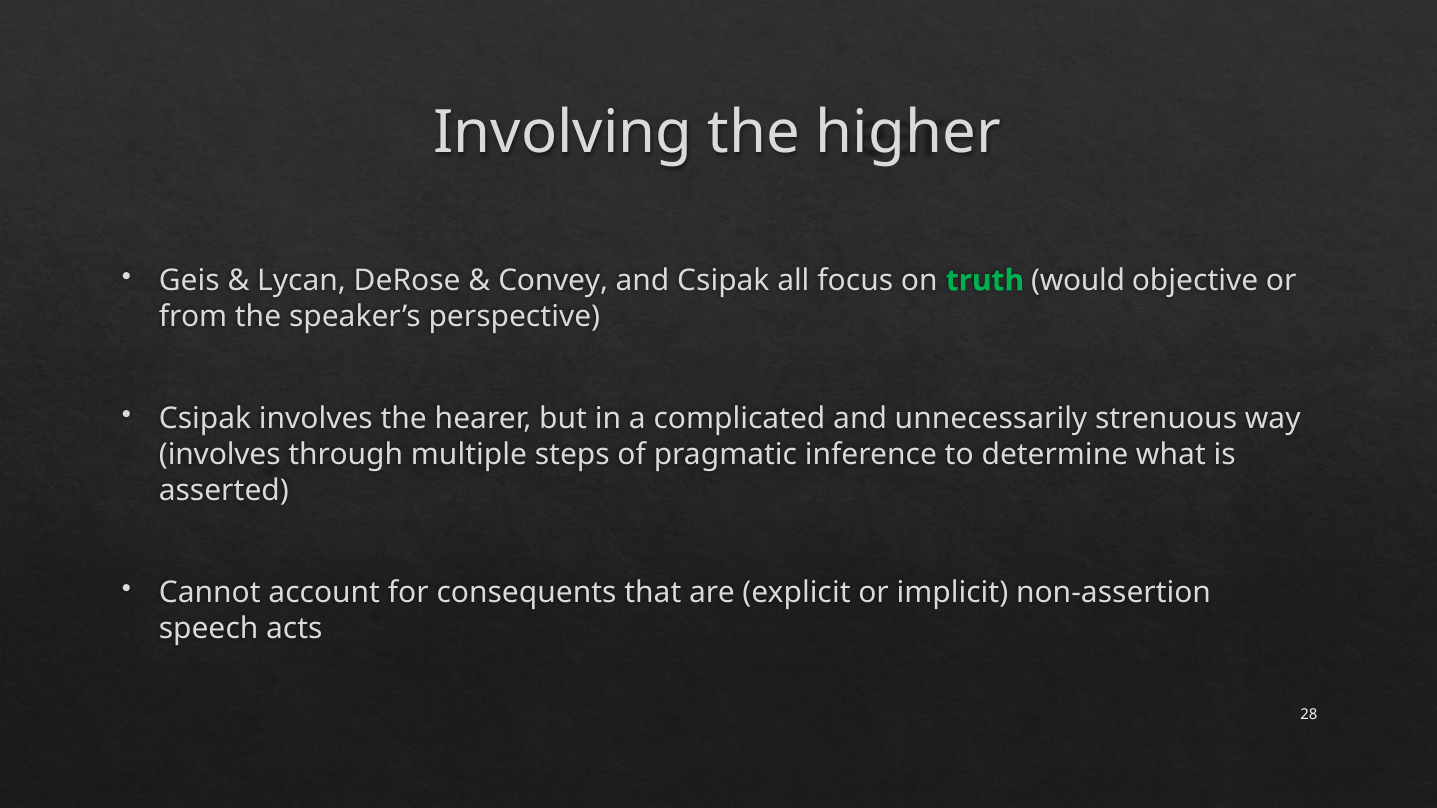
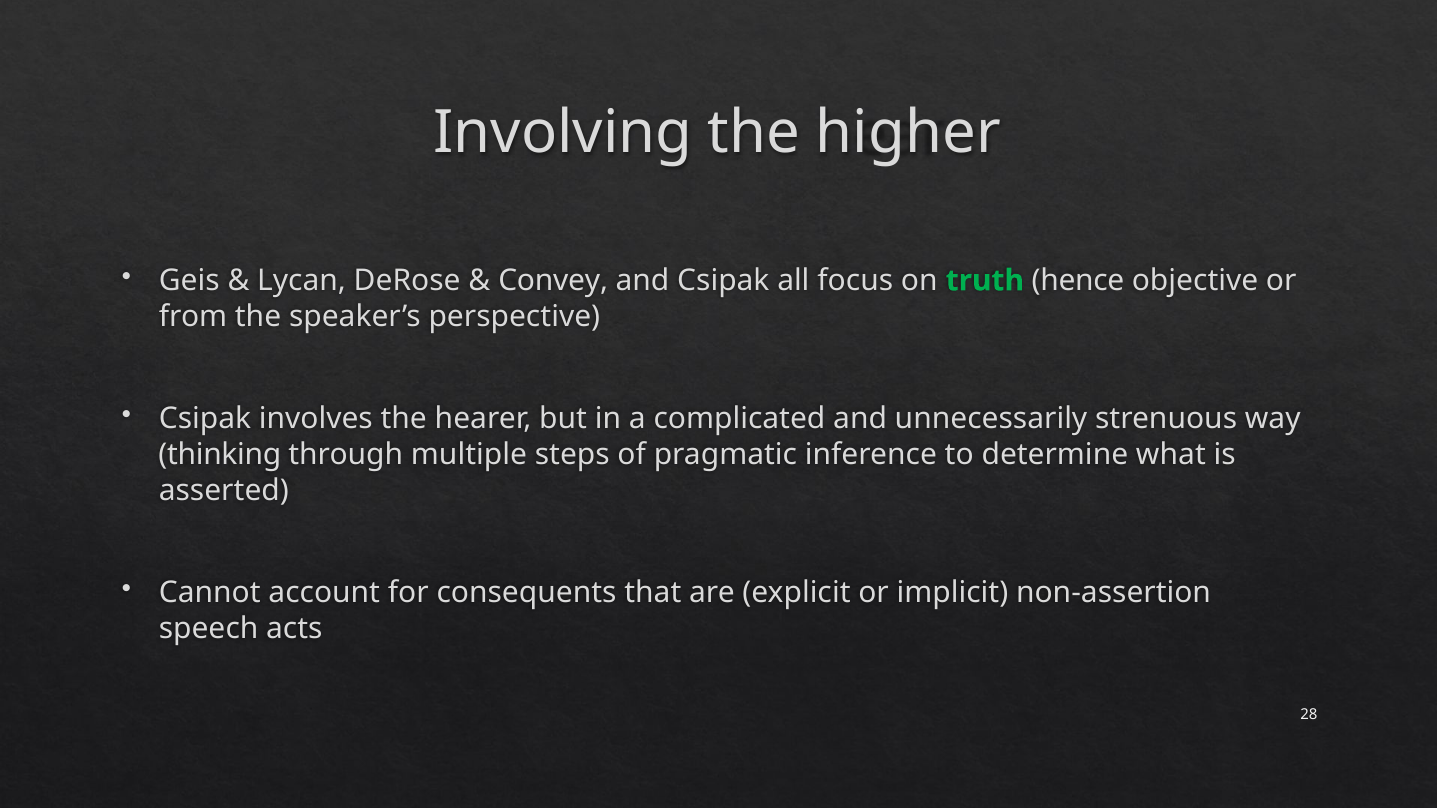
would: would -> hence (1078, 281)
involves: involves -> thinking (220, 455)
